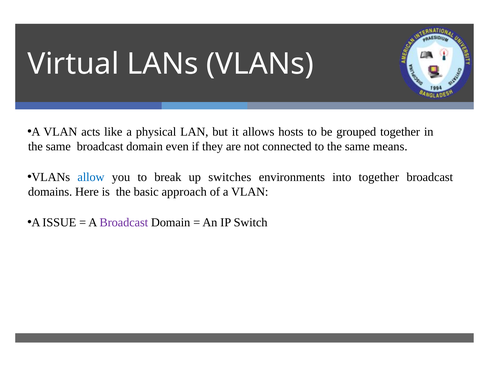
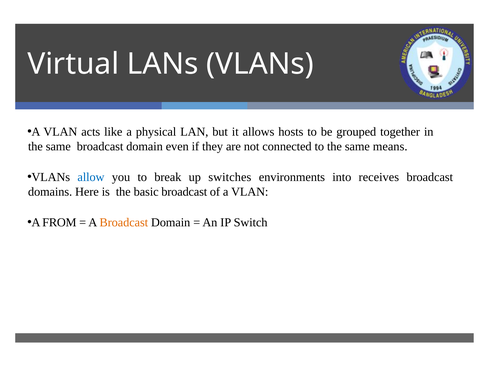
into together: together -> receives (379, 177)
basic approach: approach -> broadcast (184, 192)
ISSUE: ISSUE -> FROM (59, 222)
Broadcast colour: purple -> orange (124, 222)
